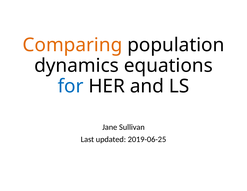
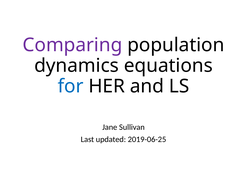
Comparing colour: orange -> purple (72, 45)
